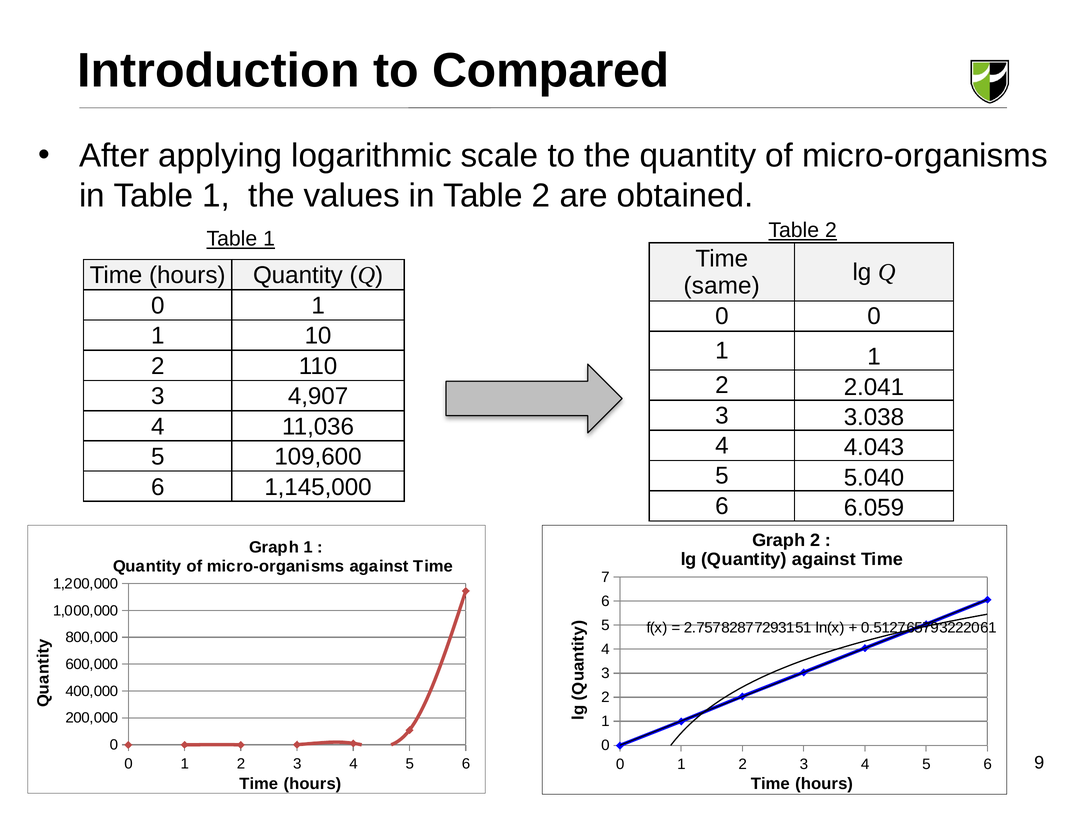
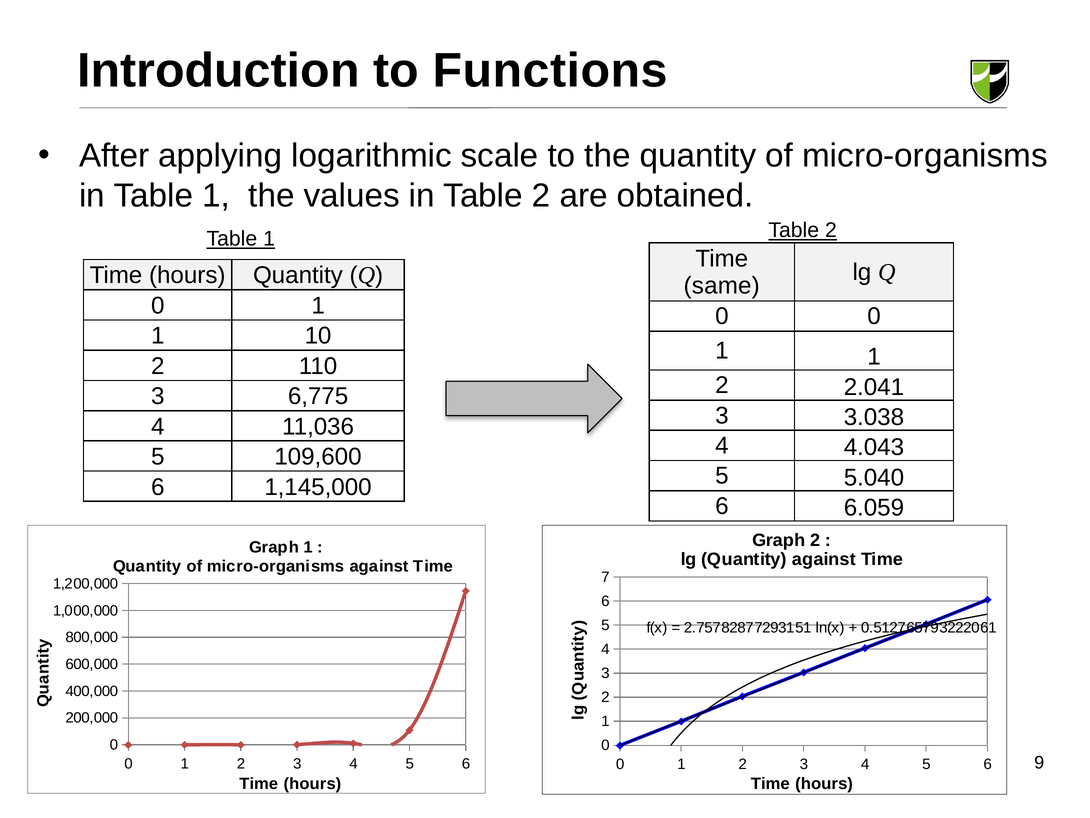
Compared: Compared -> Functions (550, 71)
4,907: 4,907 -> 6,775 (318, 396)
